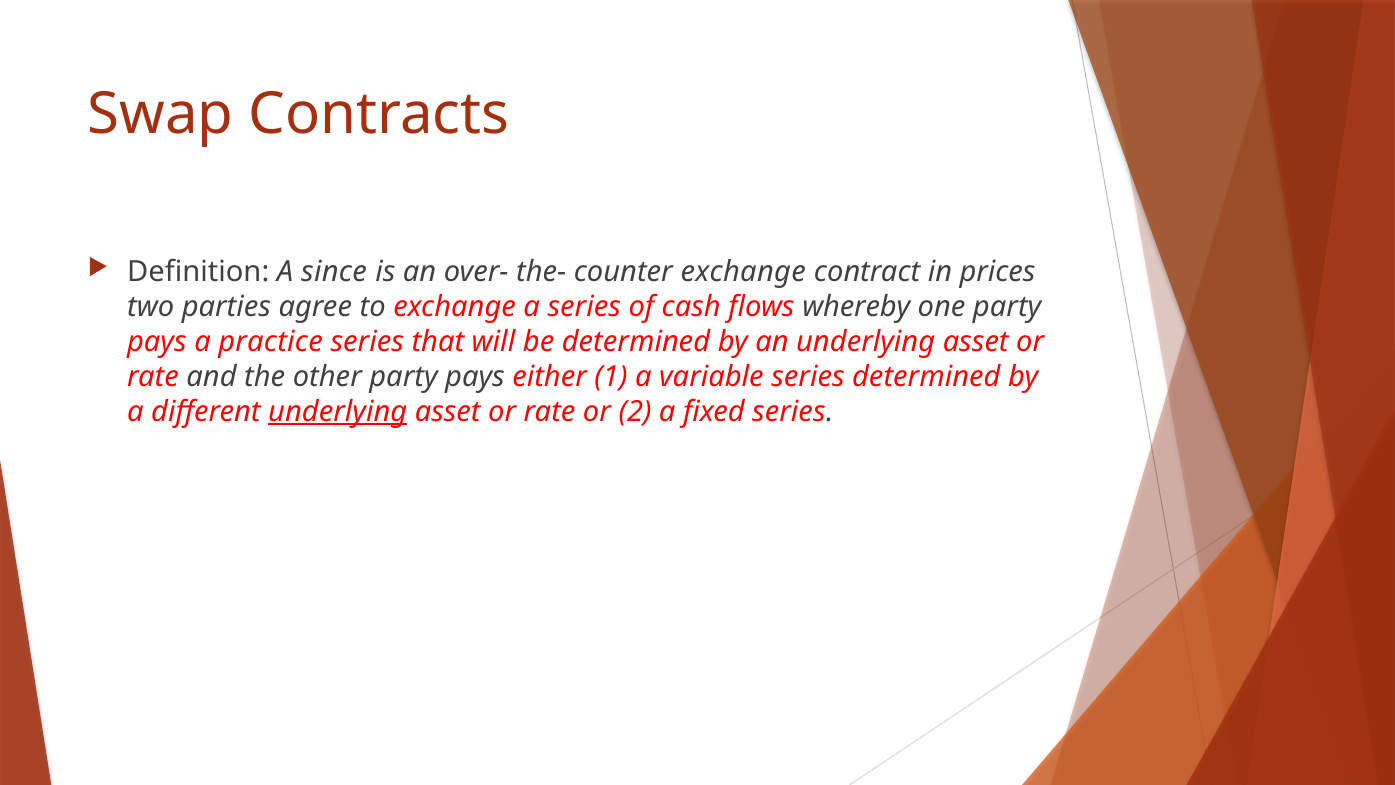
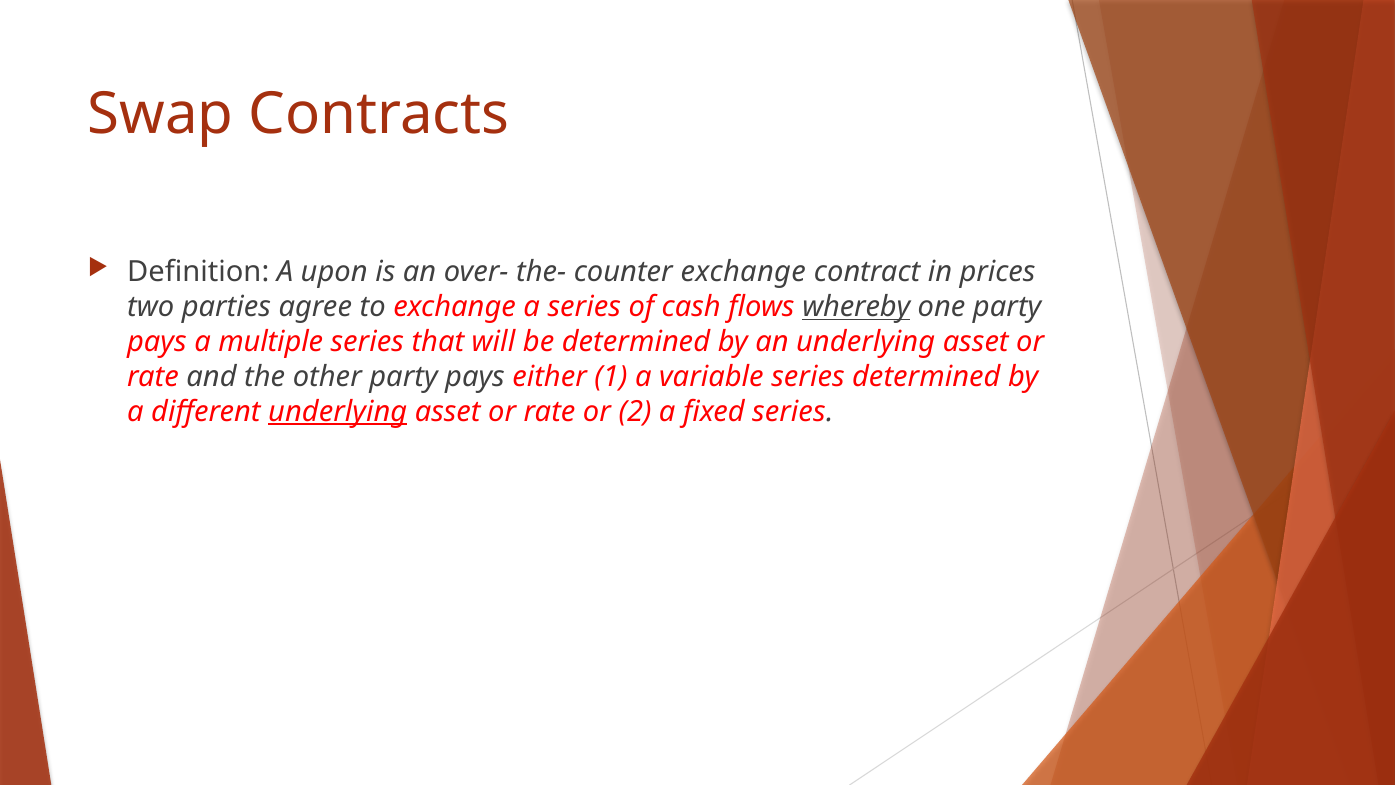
since: since -> upon (334, 272)
whereby underline: none -> present (856, 307)
practice: practice -> multiple (271, 342)
